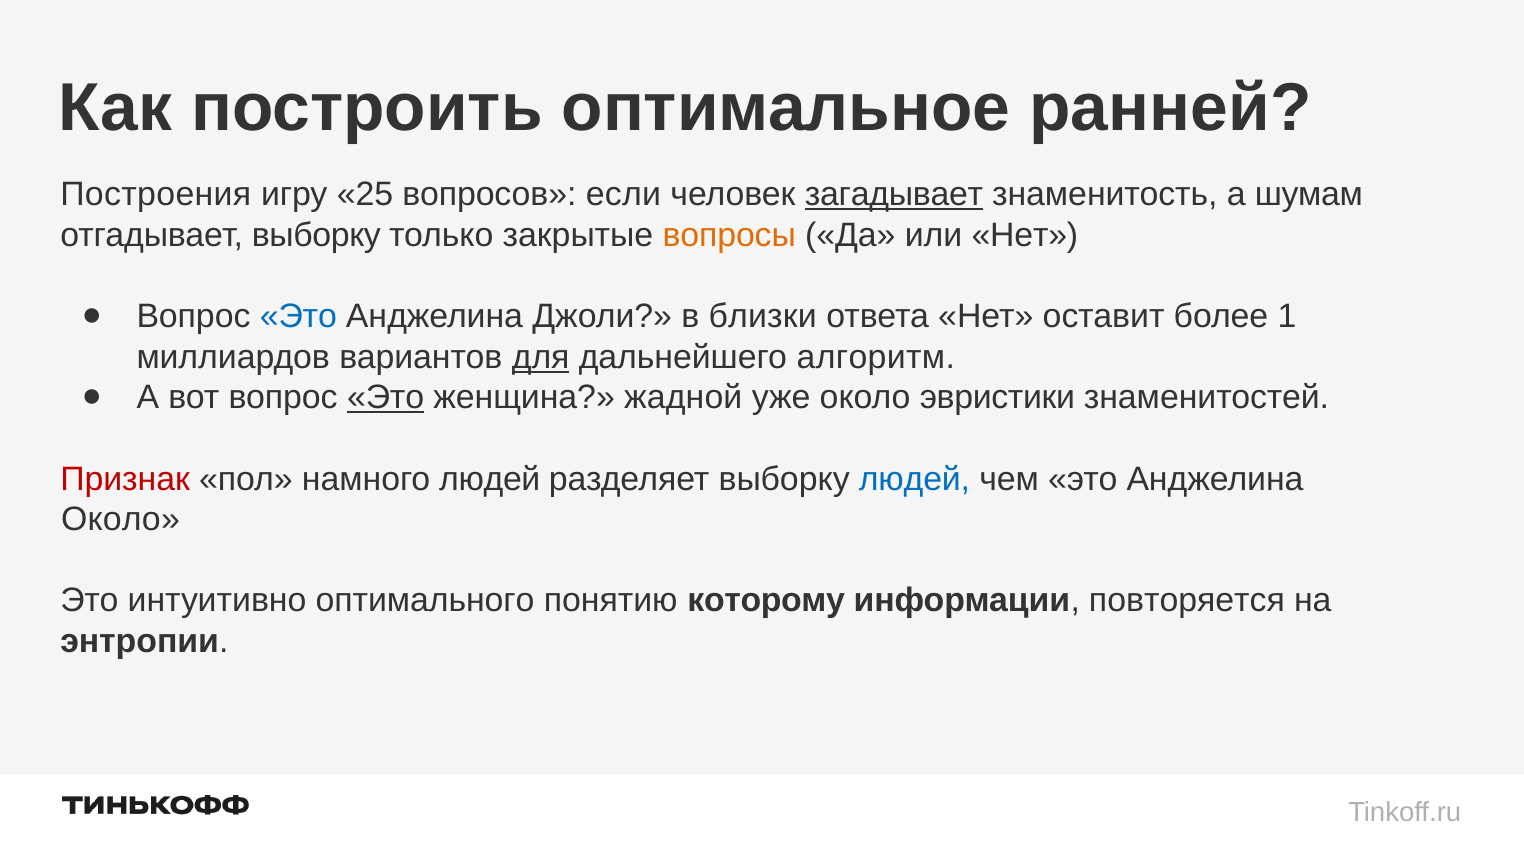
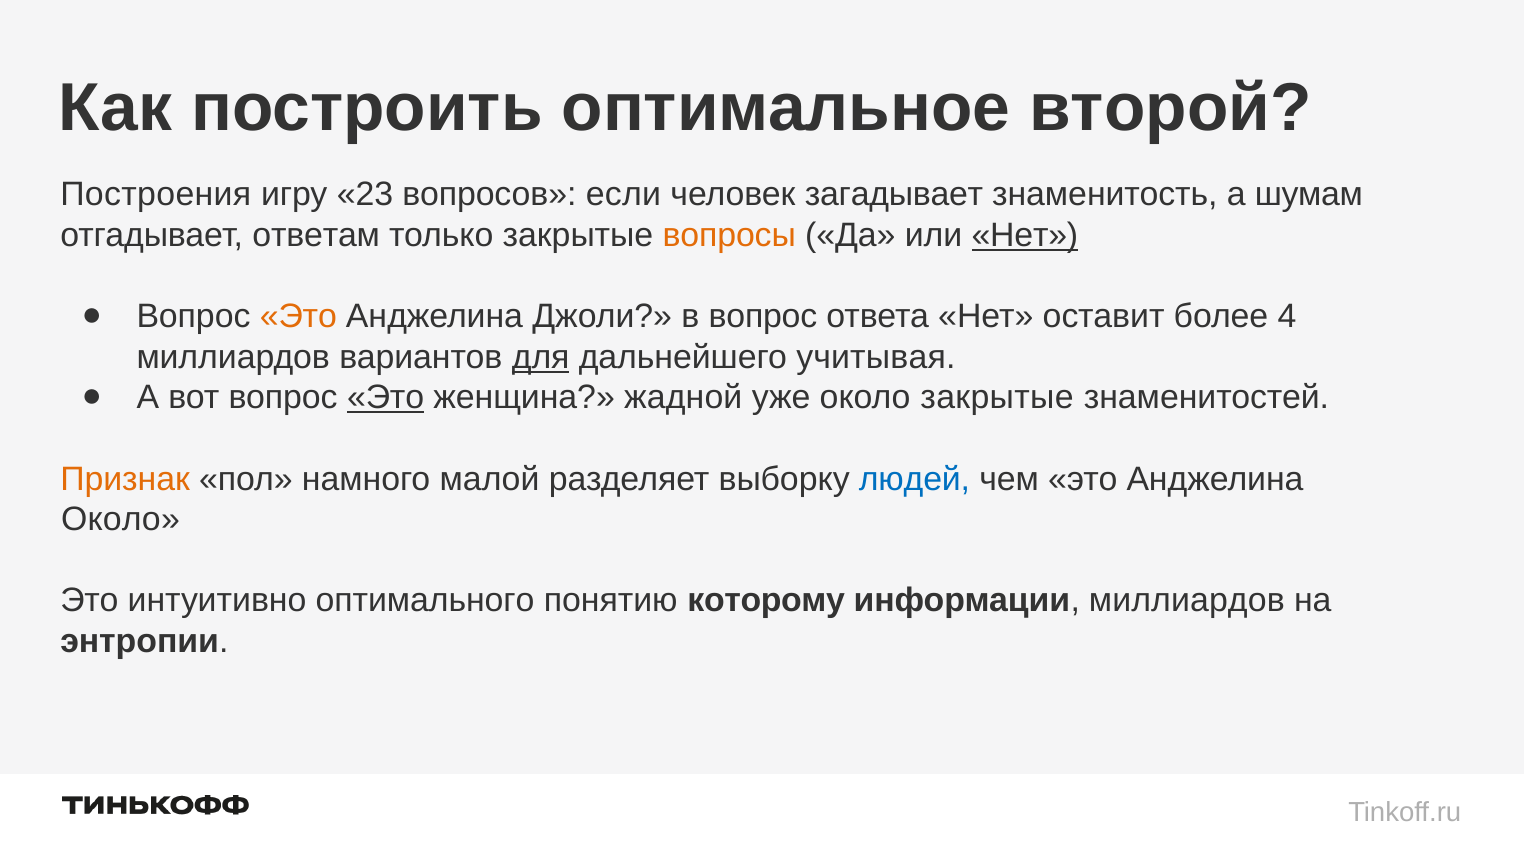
ранней: ранней -> второй (1171, 108)
25: 25 -> 23 (365, 195)
загадывает underline: present -> none (894, 195)
отгадывает выборку: выборку -> ответам (316, 235)
Нет underline: none -> present (1025, 235)
Это colour: blue -> orange (298, 317)
в близки: близки -> вопрос (763, 317)
1: 1 -> 4 (1287, 317)
алгоритм: алгоритм -> учитывая (876, 357)
около эвристики: эвристики -> закрытые (997, 398)
Признак colour: red -> orange (125, 479)
намного людей: людей -> малой (490, 479)
информации повторяется: повторяется -> миллиардов (1187, 601)
